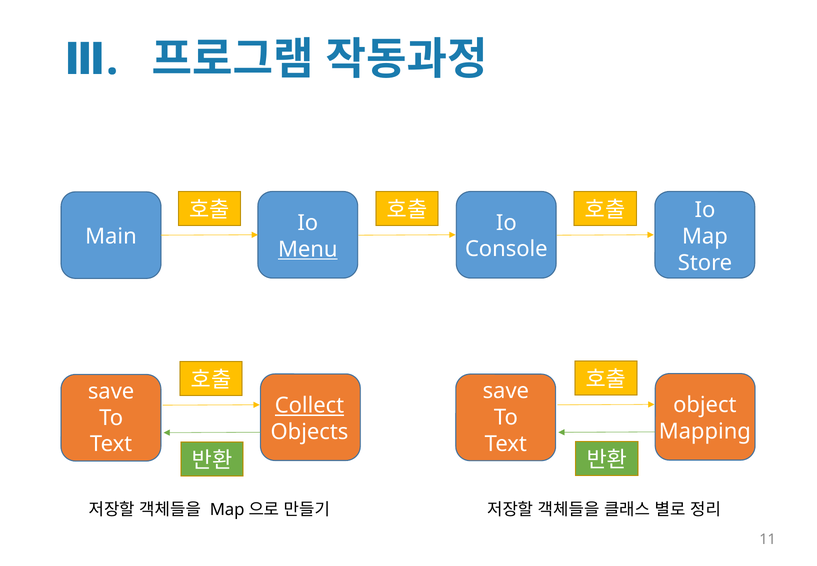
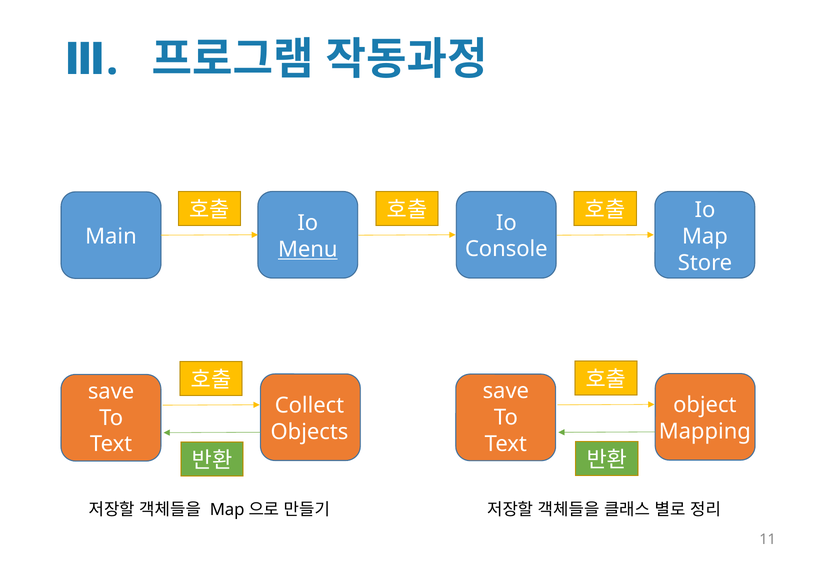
Collect underline: present -> none (309, 405)
